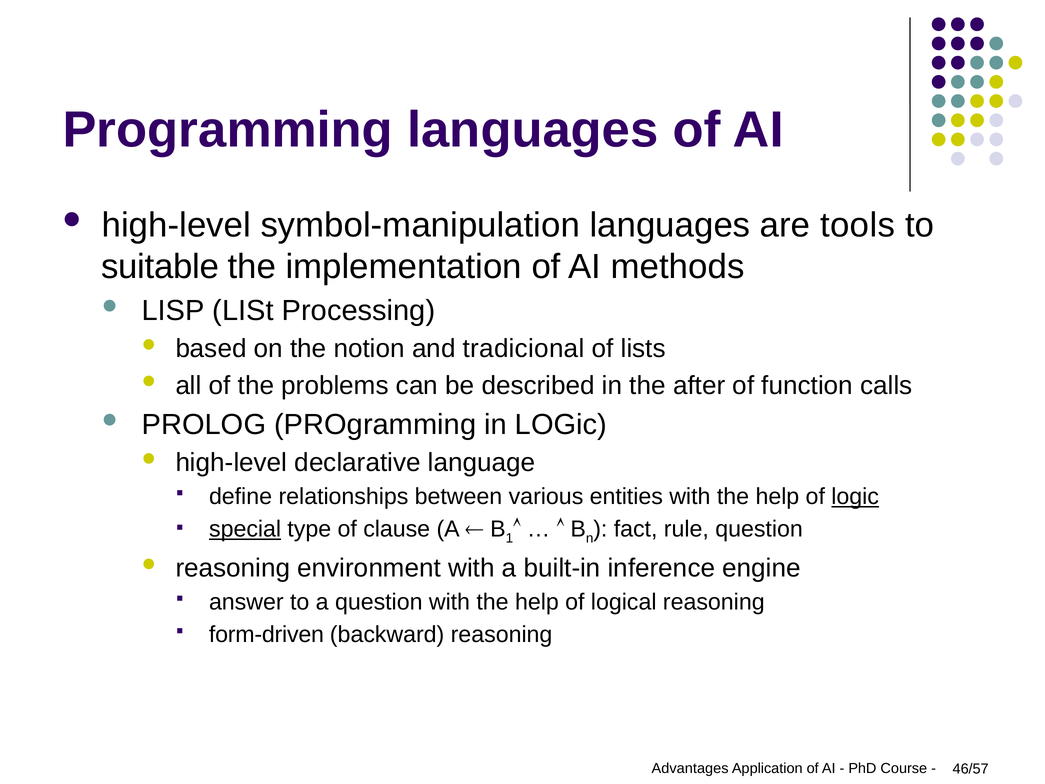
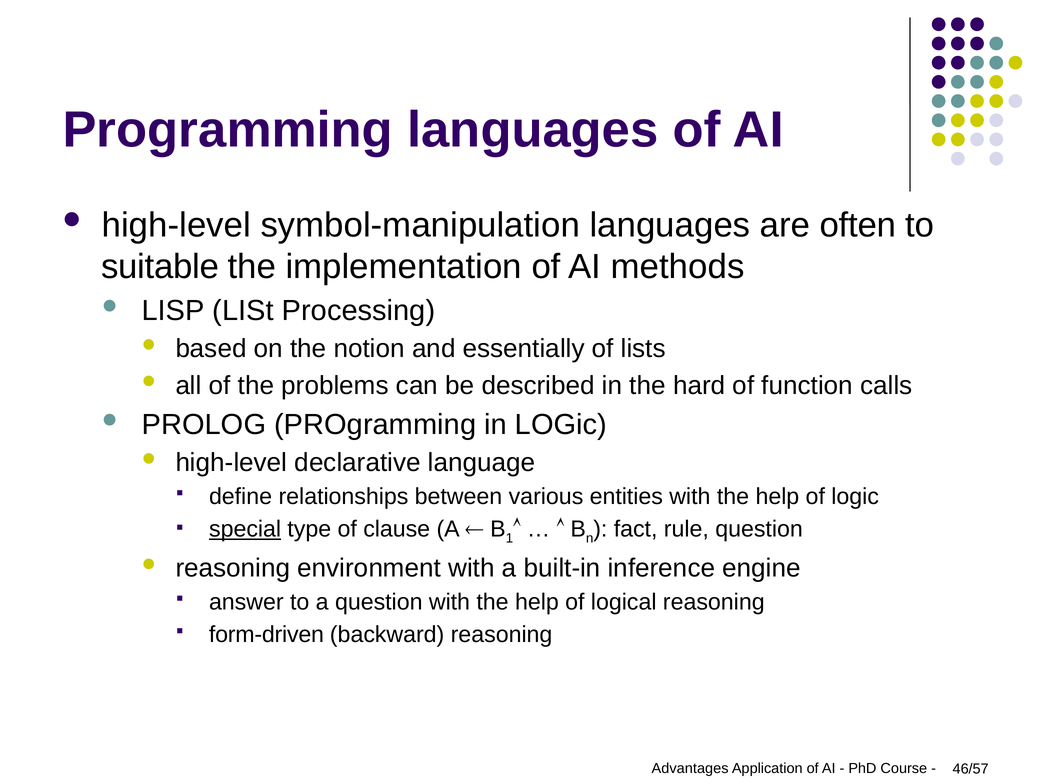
tools: tools -> often (858, 225)
tradicional: tradicional -> essentially (524, 349)
after: after -> hard (699, 385)
logic underline: present -> none (855, 497)
